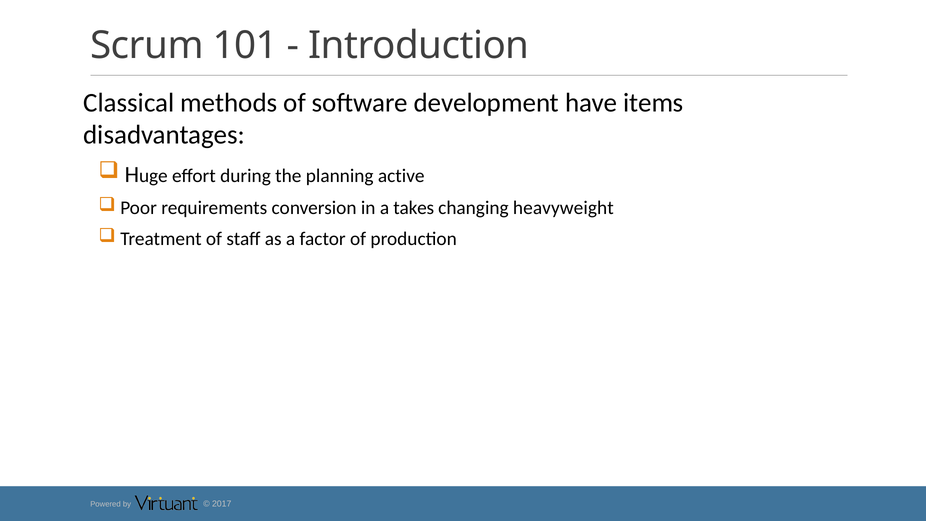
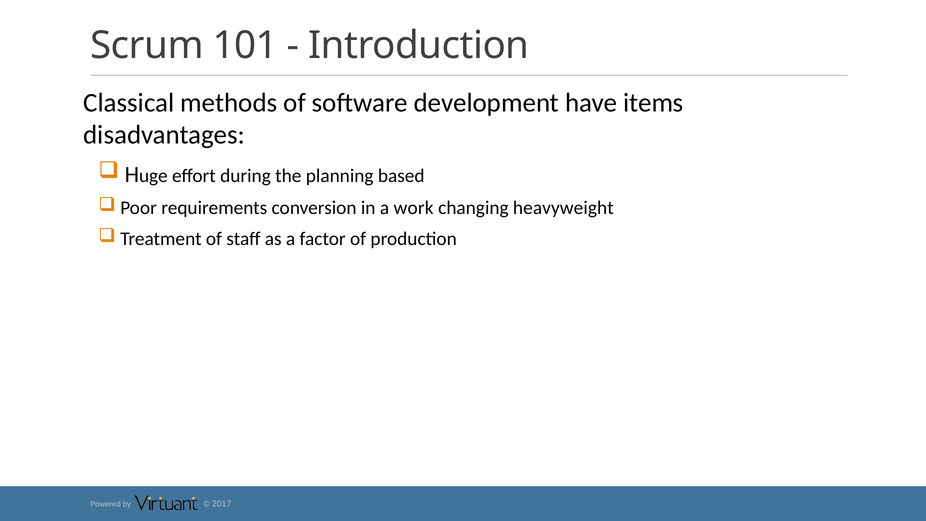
active: active -> based (401, 176)
takes: takes -> work (414, 208)
